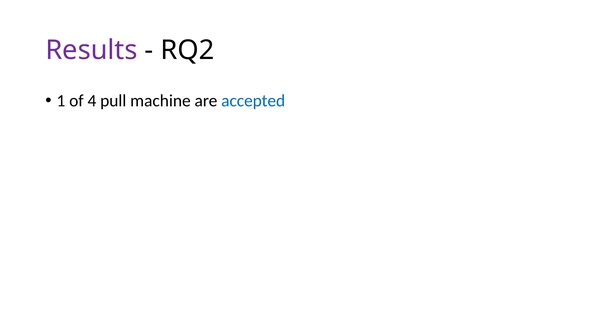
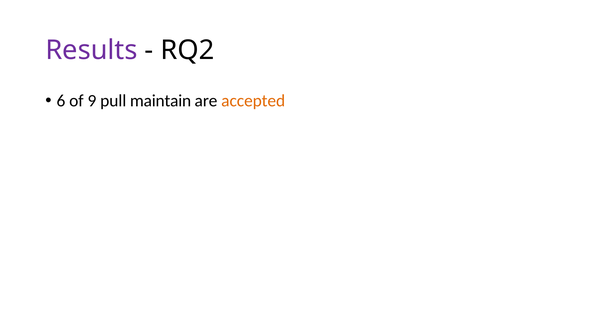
1: 1 -> 6 (61, 101)
4: 4 -> 9 (92, 101)
machine: machine -> maintain (161, 101)
accepted colour: blue -> orange (253, 101)
